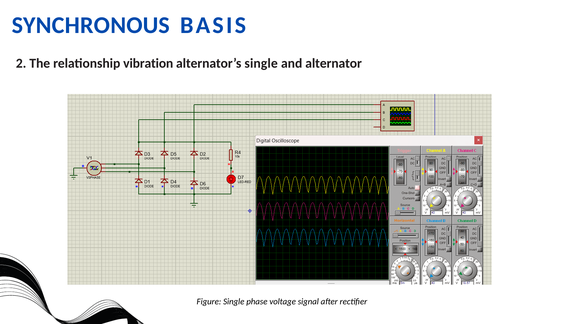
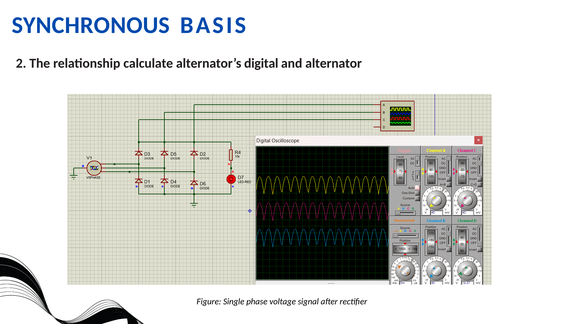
vibration: vibration -> calculate (148, 63)
alternator’s single: single -> digital (261, 63)
